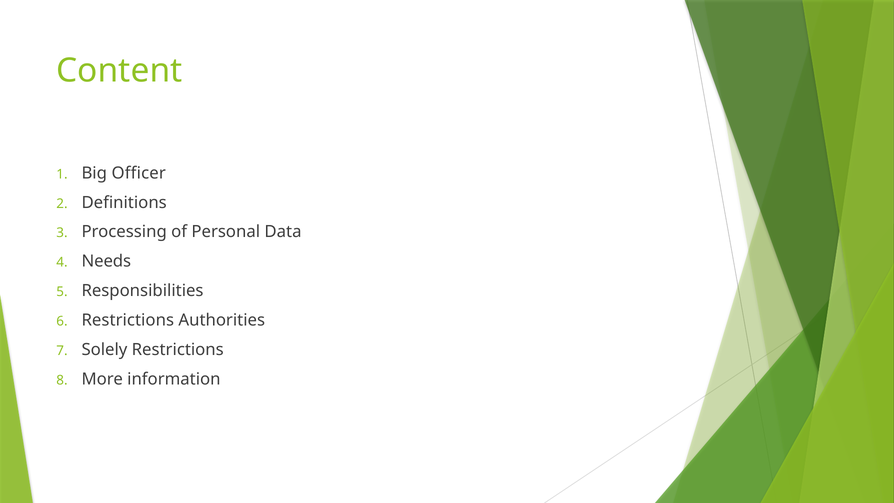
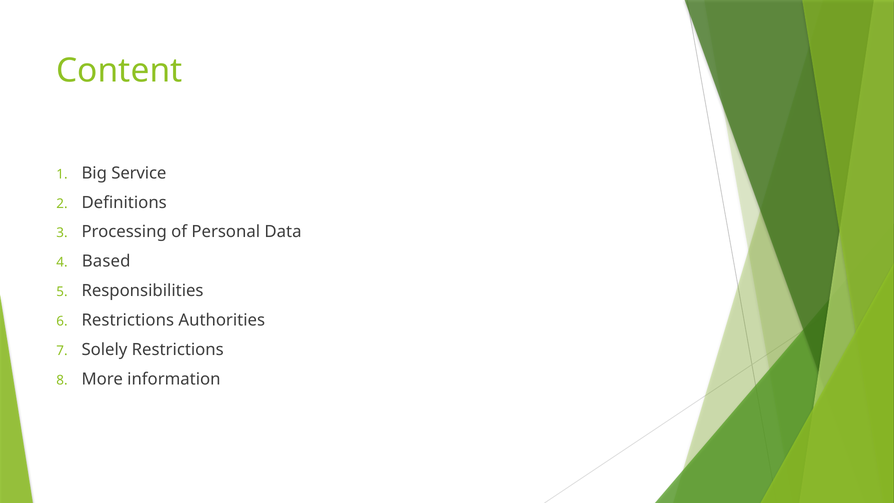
Officer: Officer -> Service (139, 173)
Needs: Needs -> Based (106, 261)
